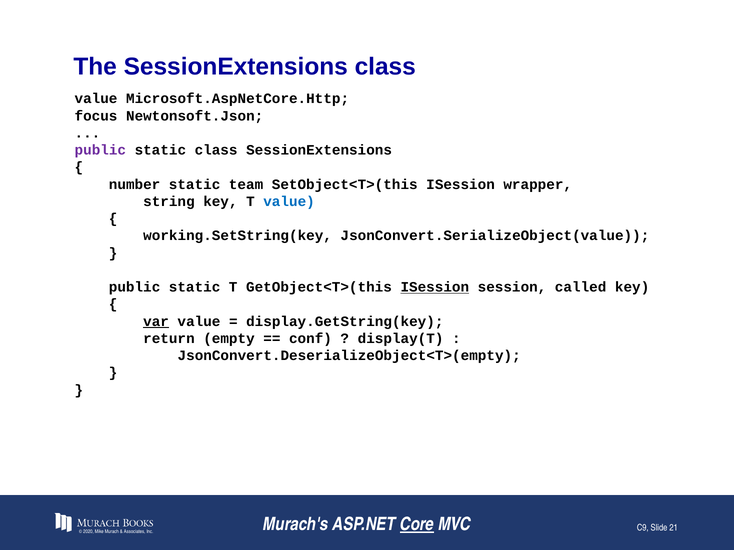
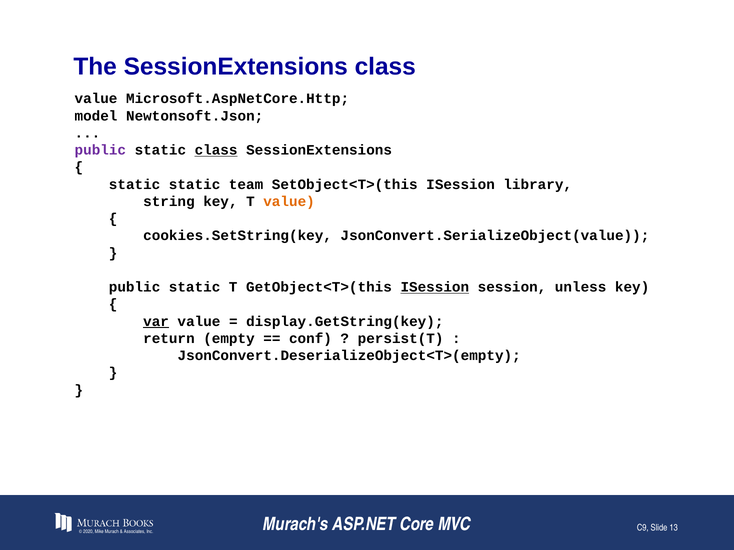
focus: focus -> model (96, 116)
class underline: none -> present (216, 150)
number: number -> static (135, 185)
wrapper: wrapper -> library (538, 185)
value colour: blue -> orange (289, 202)
working.SetString(key: working.SetString(key -> cookies.SetString(key (238, 236)
called: called -> unless (581, 287)
display(T: display(T -> persist(T (401, 339)
Core underline: present -> none (417, 525)
21: 21 -> 13 (674, 528)
